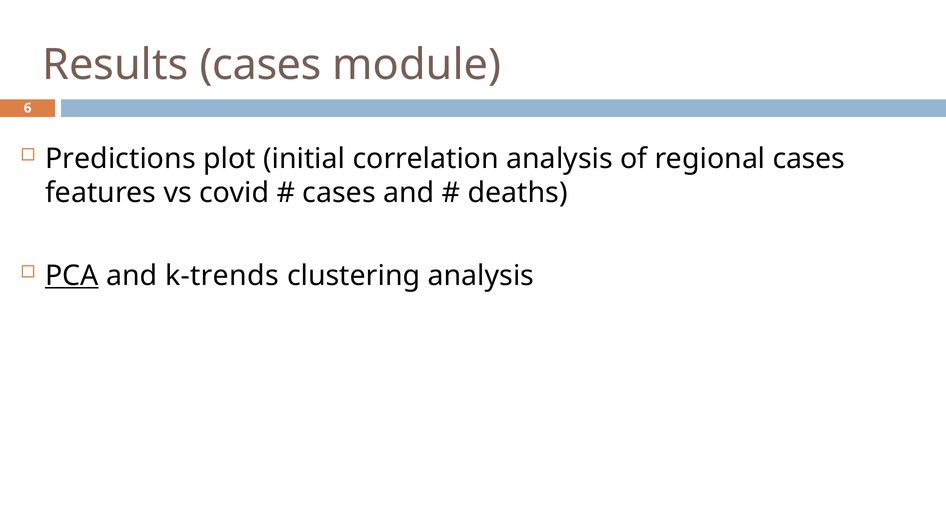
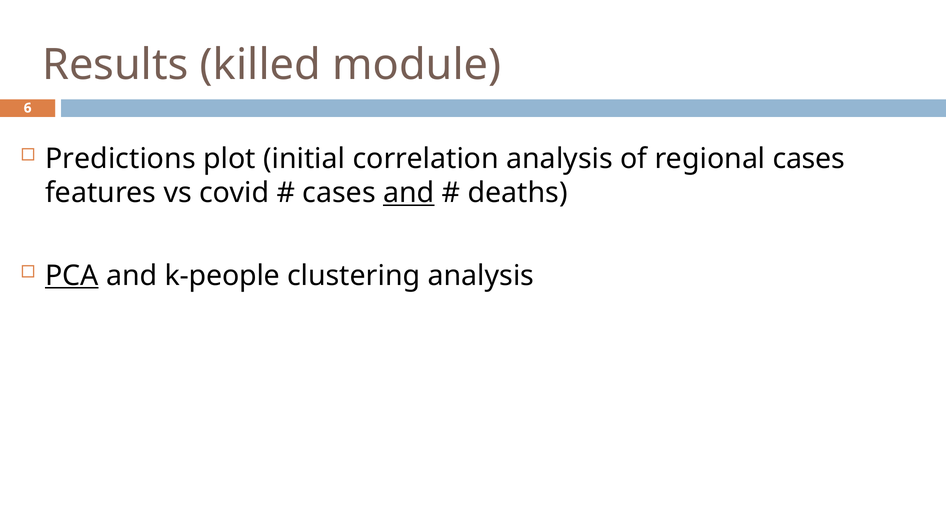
Results cases: cases -> killed (260, 65)
and underline: none -> present (409, 193)
k-trends: k-trends -> k-people (222, 276)
